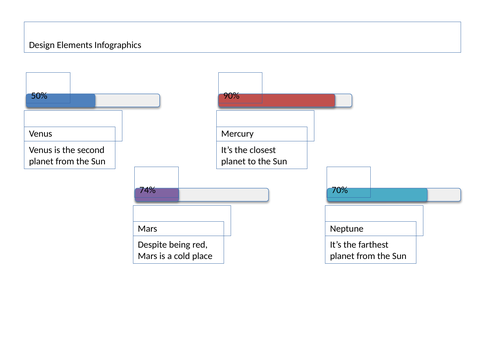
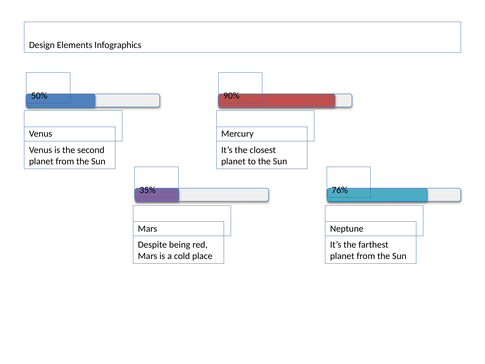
74%: 74% -> 35% (148, 190)
70%: 70% -> 76% (340, 190)
